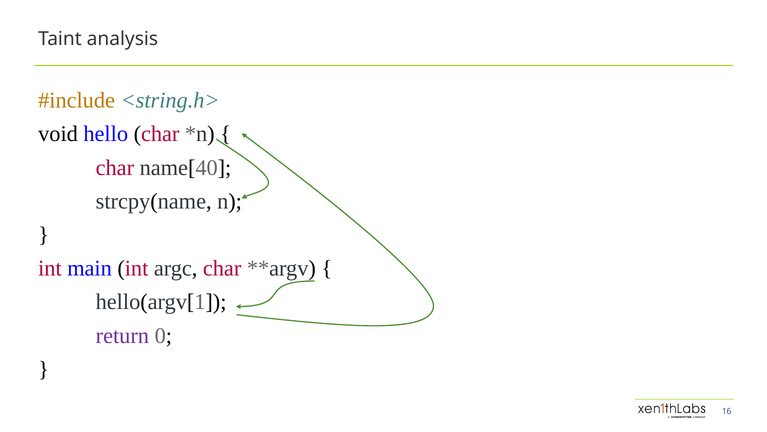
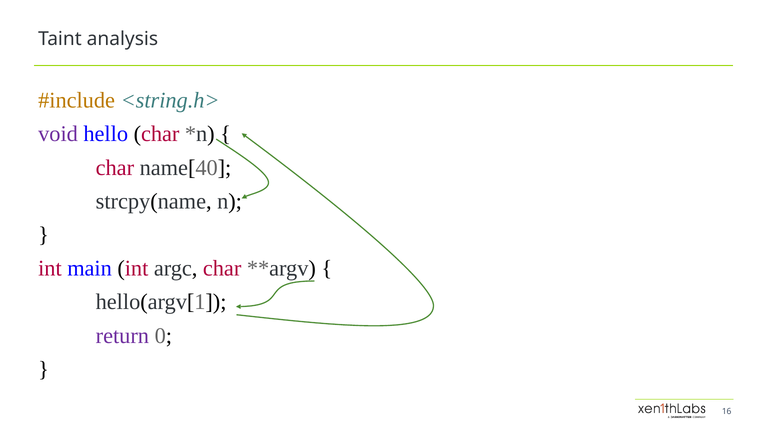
void colour: black -> purple (58, 134)
